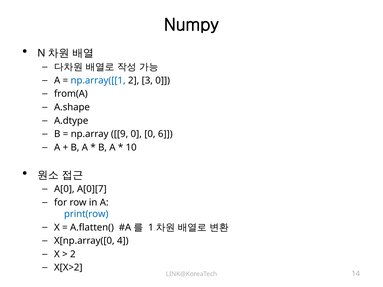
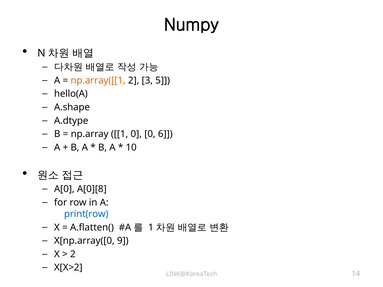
np.array([[1 colour: blue -> orange (98, 81)
3 0: 0 -> 5 (163, 81)
from(A: from(A -> hello(A (71, 94)
9: 9 -> 1 (120, 134)
A[0][7: A[0][7 -> A[0][8 (92, 189)
4: 4 -> 9 (123, 241)
